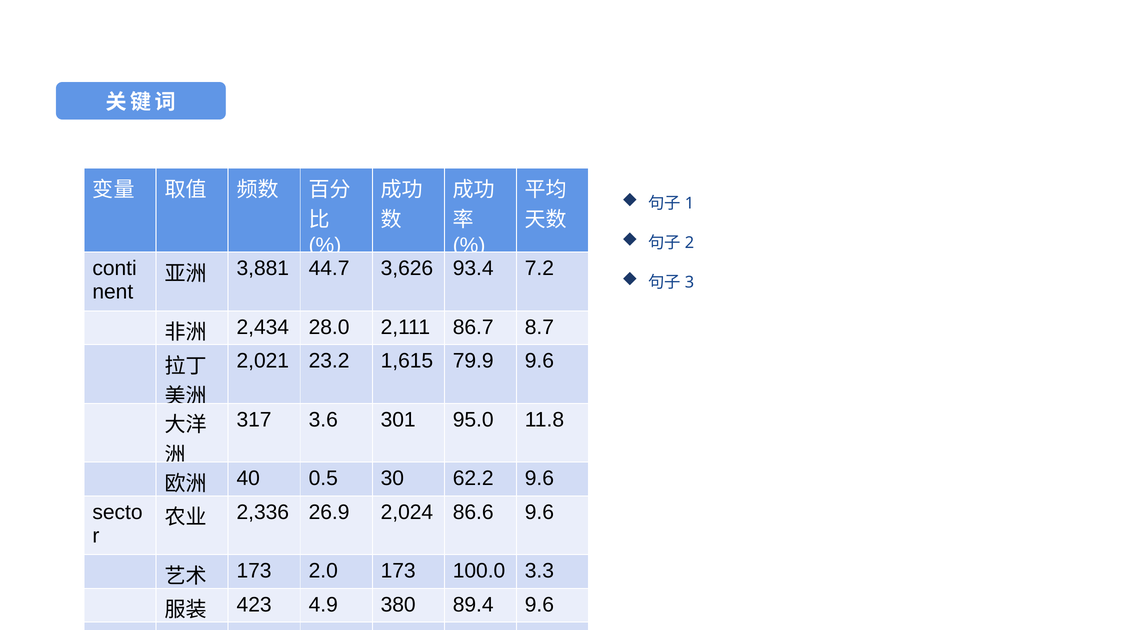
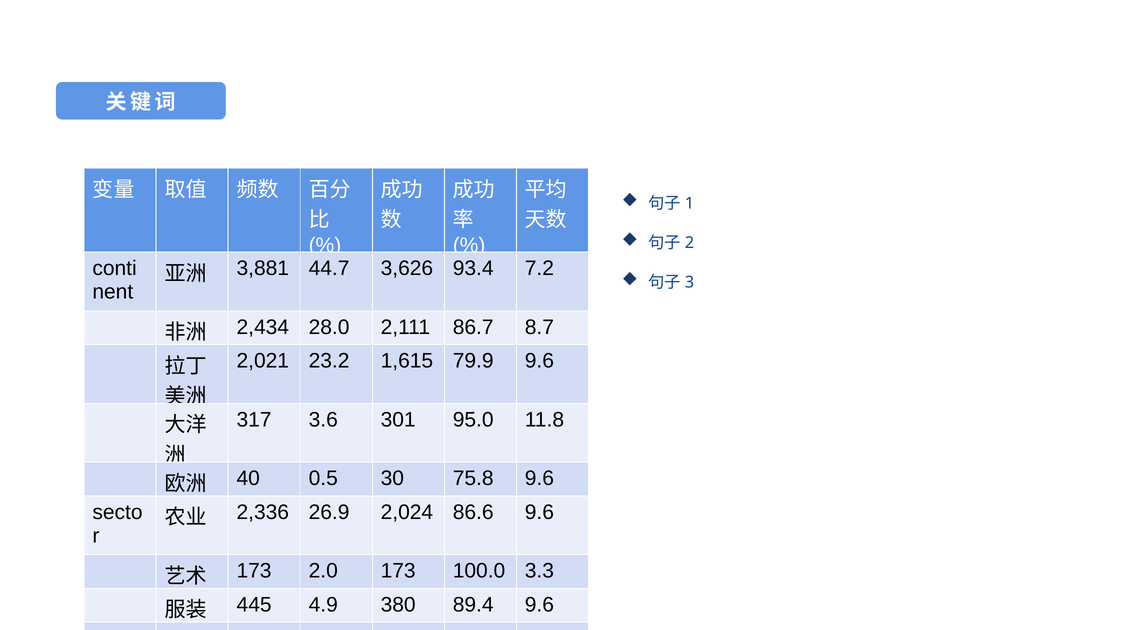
62.2: 62.2 -> 75.8 (473, 479)
423: 423 -> 445 (254, 605)
